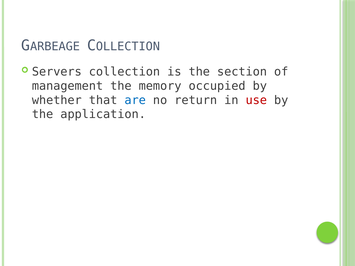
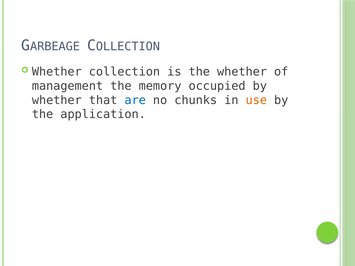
Servers: Servers -> Whether (57, 72)
the section: section -> whether (242, 72)
return: return -> chunks (196, 100)
use colour: red -> orange (256, 100)
